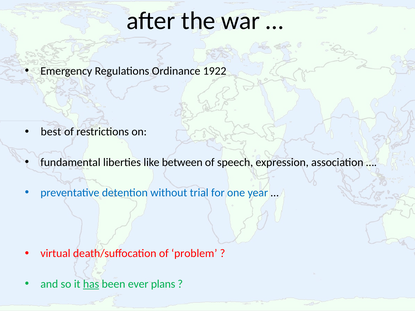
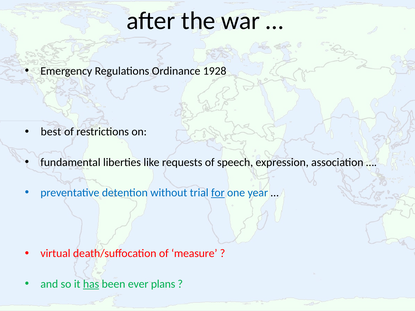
1922: 1922 -> 1928 (215, 71)
between: between -> requests (182, 162)
for underline: none -> present (218, 193)
problem: problem -> measure (194, 254)
